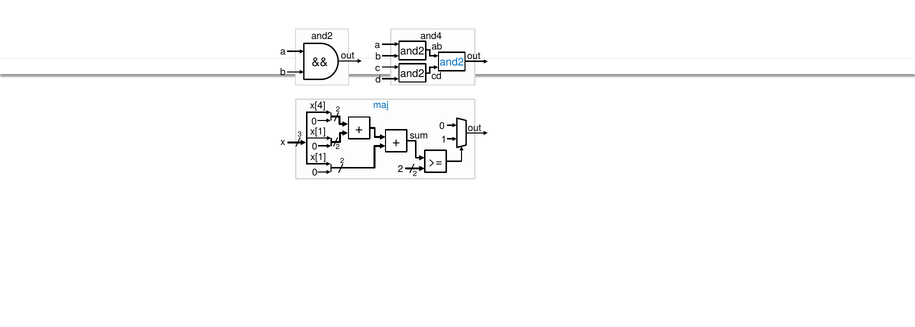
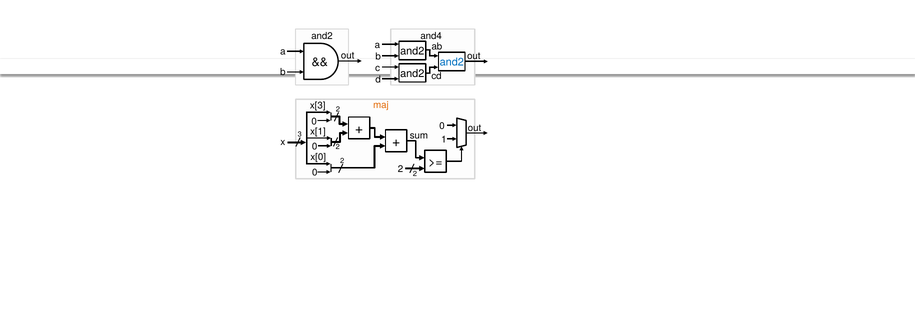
maj colour: blue -> orange (381, 105)
x[4: x[4 -> x[3 (318, 106)
x[1: x[1 -> x[0 (318, 157)
